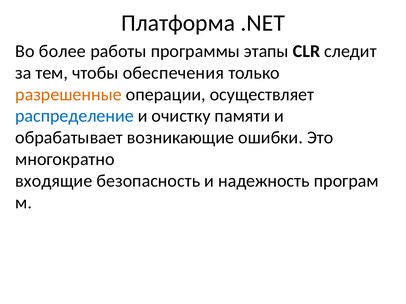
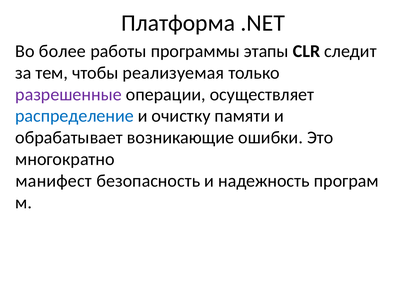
обеспечения: обеспечения -> реализуемая (173, 73)
разрешенные colour: orange -> purple (69, 95)
входящие: входящие -> манифест (54, 181)
